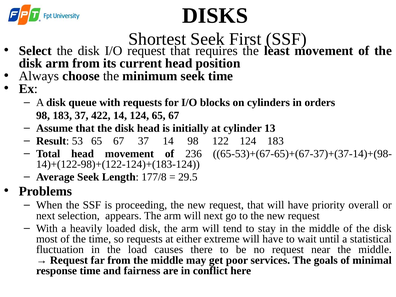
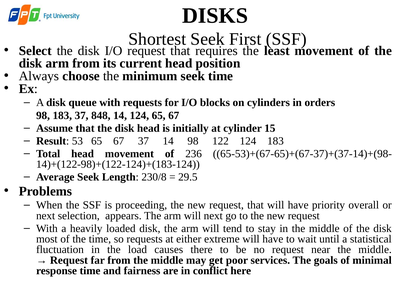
422: 422 -> 848 (101, 115)
13: 13 -> 15 (270, 128)
177/8: 177/8 -> 230/8 (154, 177)
